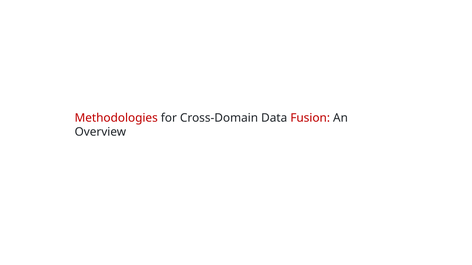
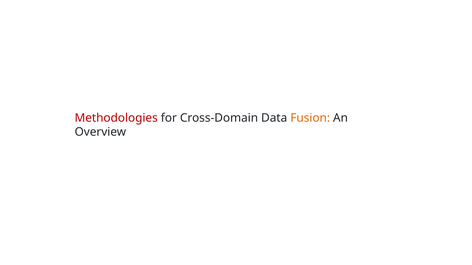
Fusion colour: red -> orange (310, 118)
